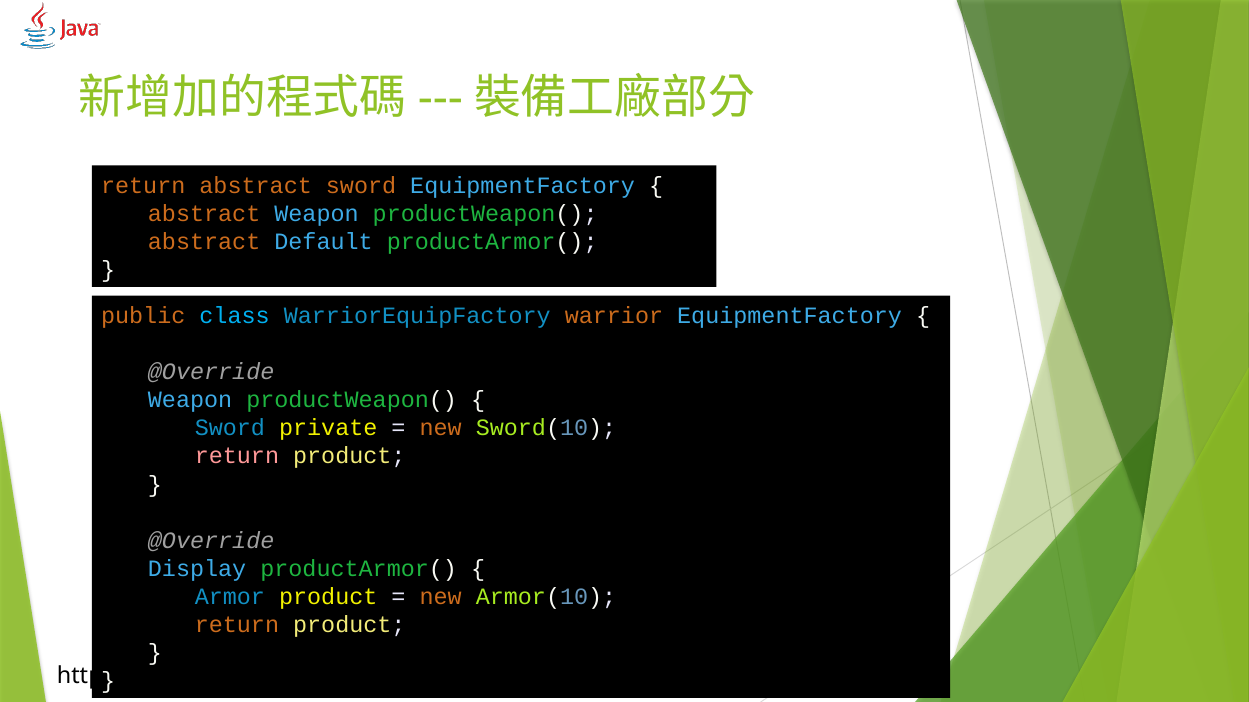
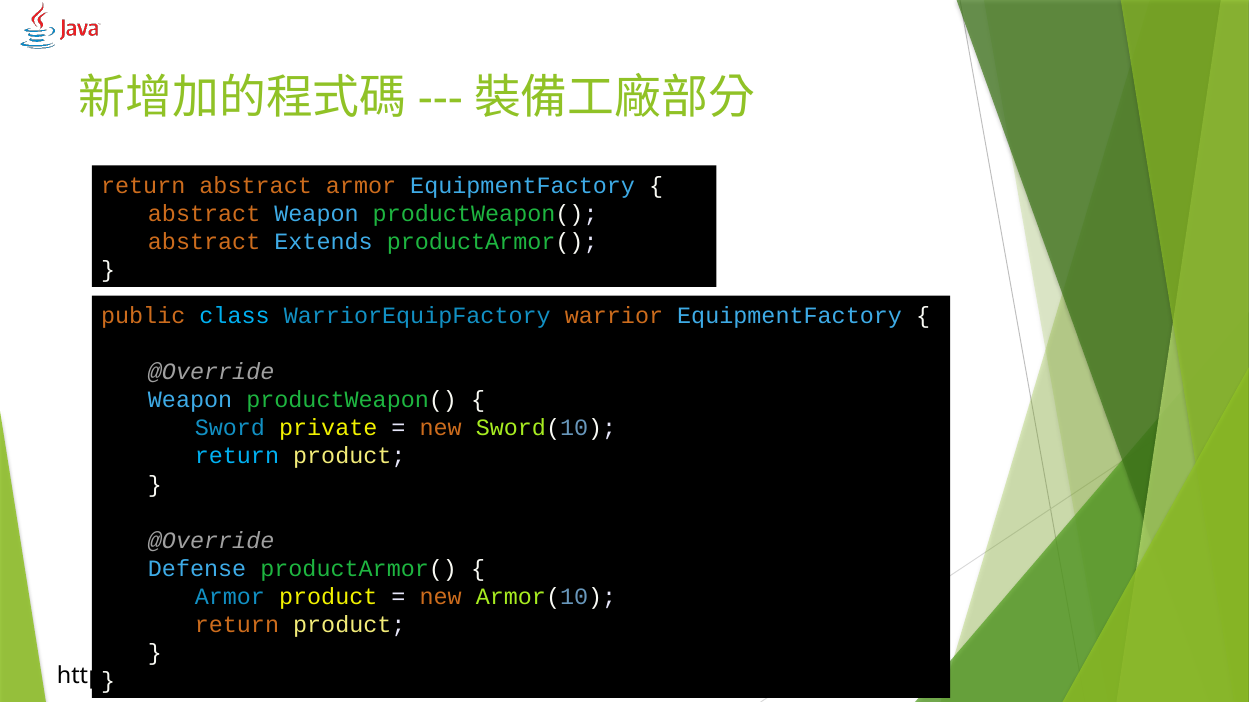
abstract sword: sword -> armor (361, 186)
Default: Default -> Extends (324, 242)
return colour: pink -> light blue (237, 457)
Display: Display -> Defense (197, 569)
